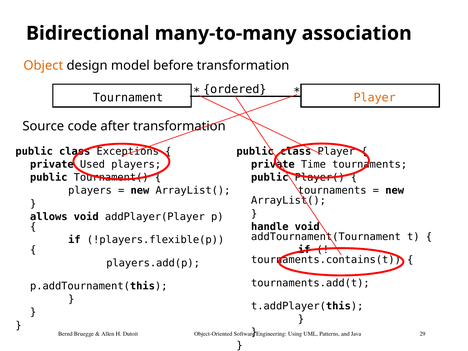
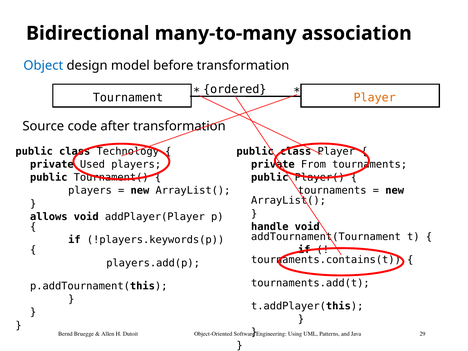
Object colour: orange -> blue (43, 66)
Exceptions: Exceptions -> Technology (128, 151)
Time: Time -> From (313, 164)
!players.flexible(p: !players.flexible(p -> !players.keywords(p (156, 240)
